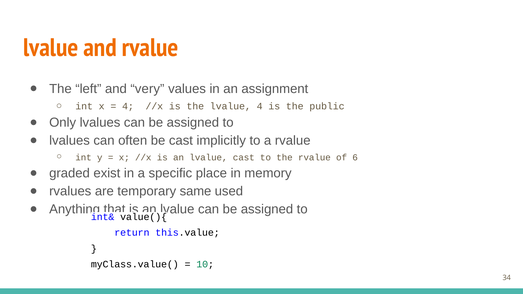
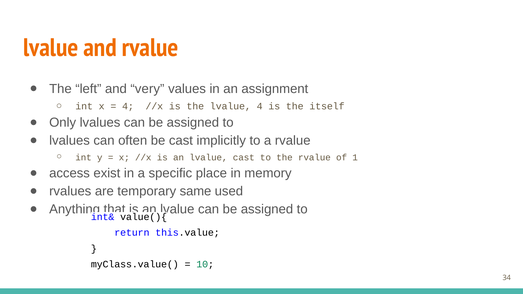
public: public -> itself (327, 106)
6: 6 -> 1 (355, 157)
graded: graded -> access (70, 173)
